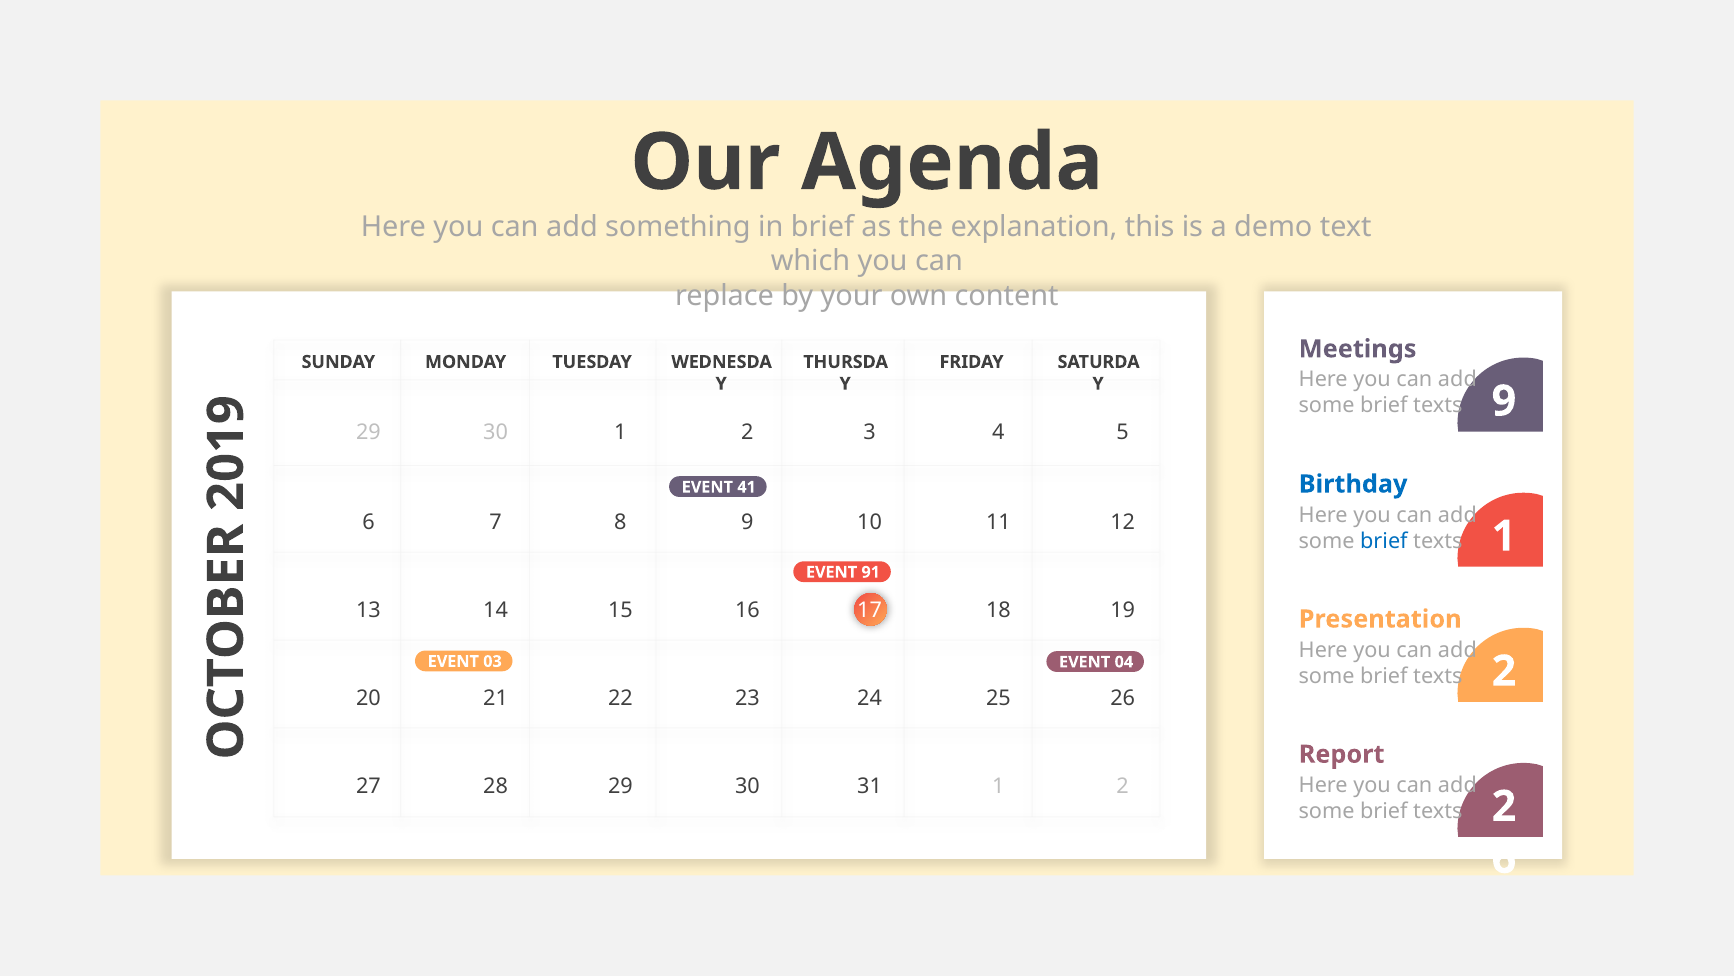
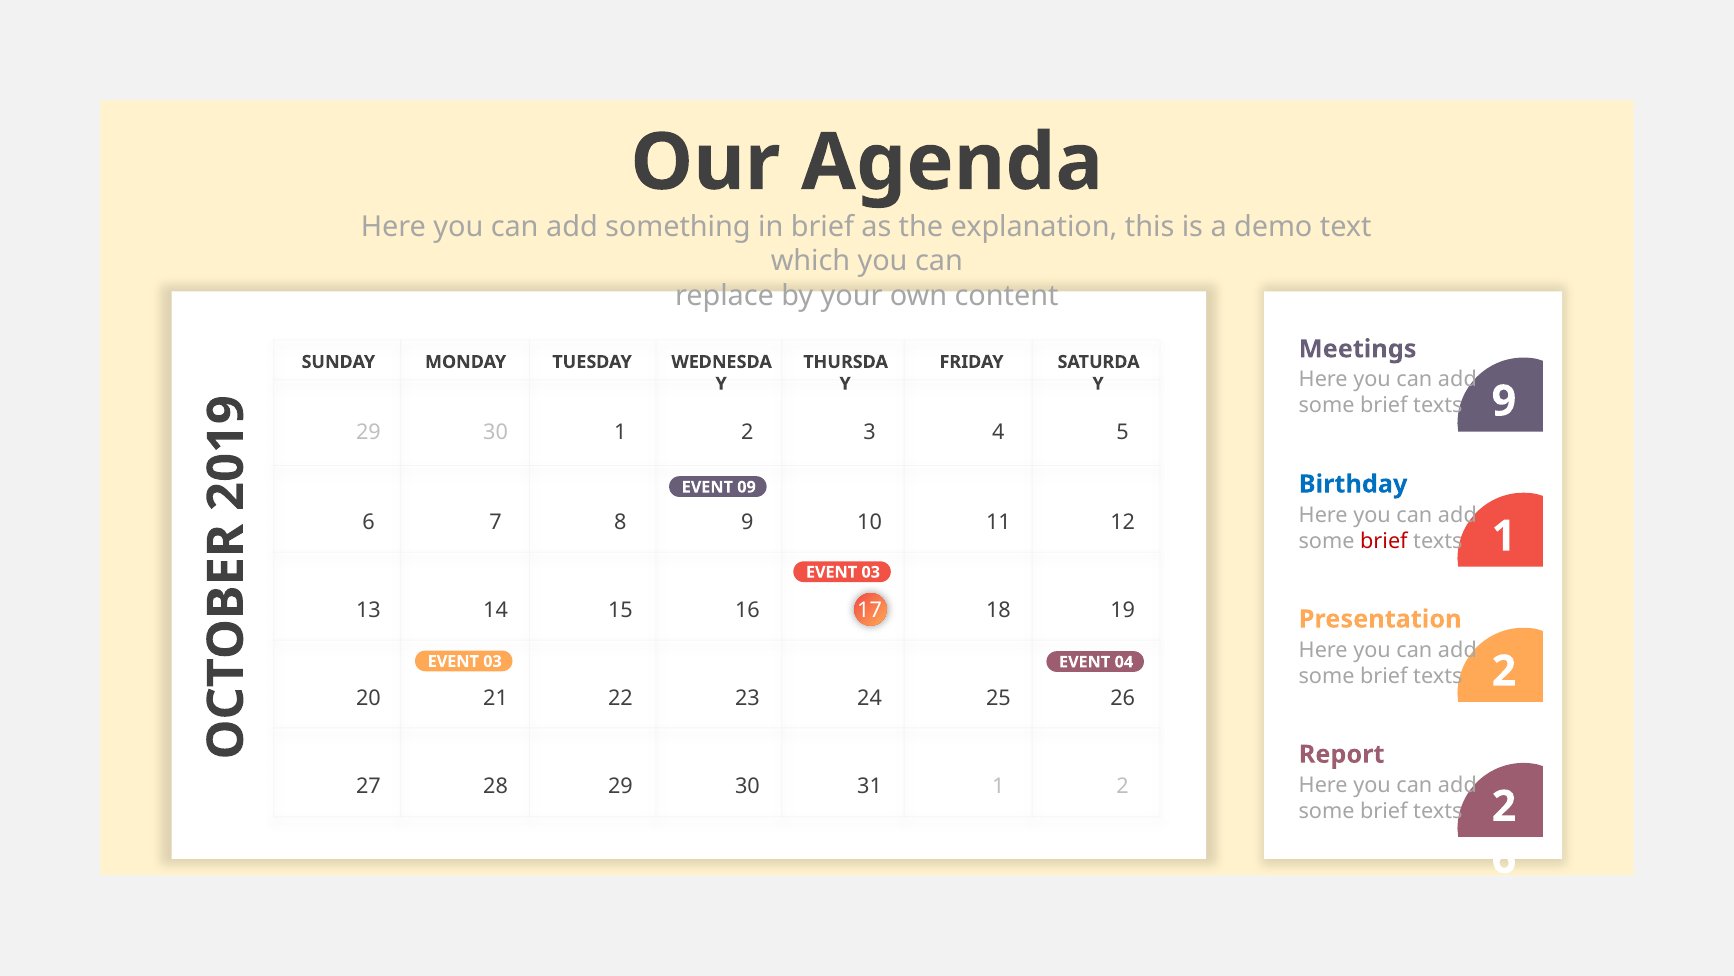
41: 41 -> 09 (747, 487)
brief colour: blue -> red (1384, 541)
91: 91 -> 03 (871, 572)
